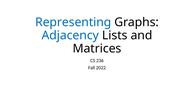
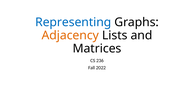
Adjacency colour: blue -> orange (70, 35)
